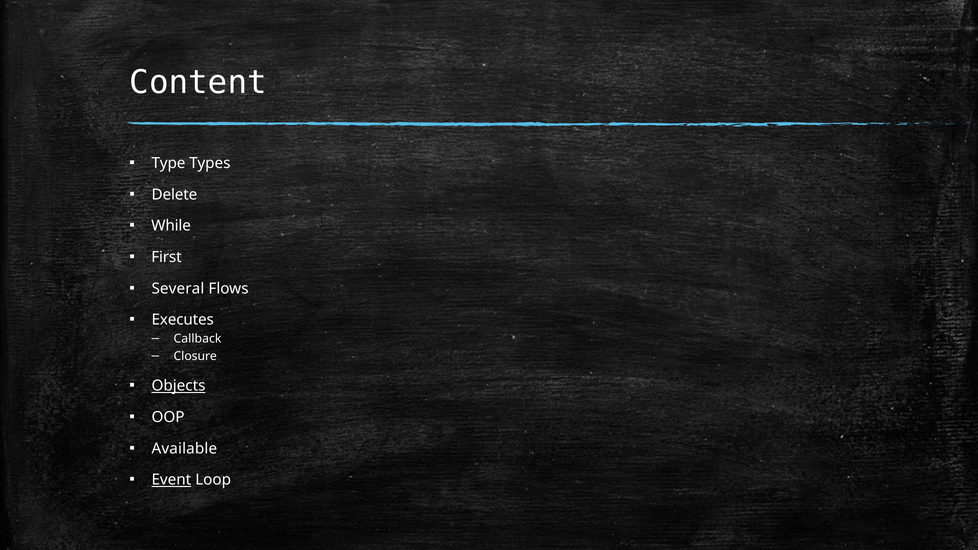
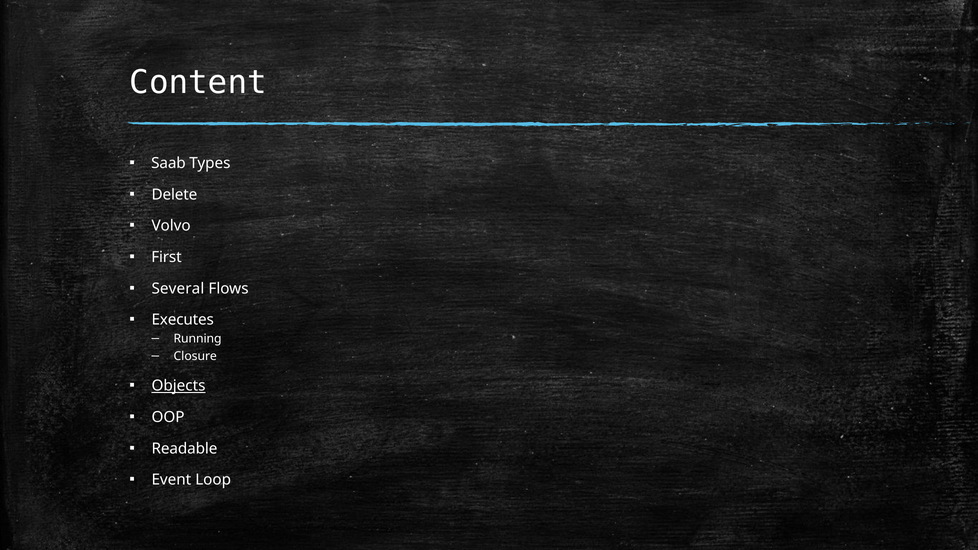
Type: Type -> Saab (168, 163)
While: While -> Volvo (171, 226)
Callback: Callback -> Running (198, 339)
Available: Available -> Readable (184, 449)
Event underline: present -> none (171, 480)
